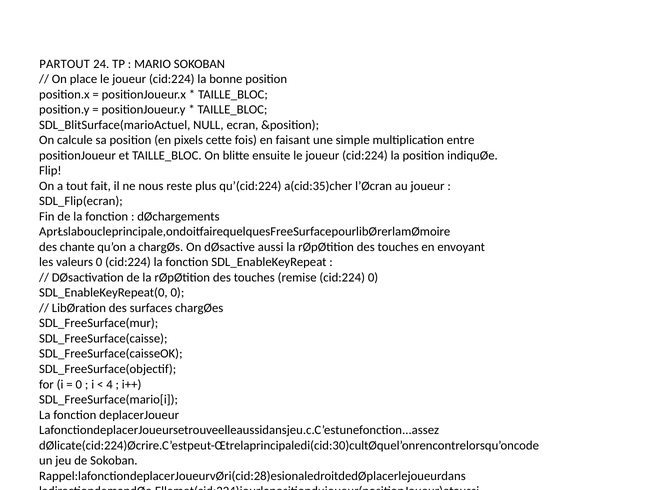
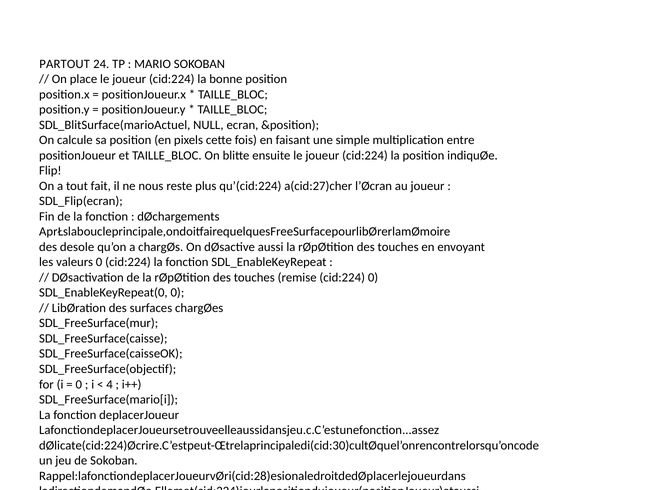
a(cid:35)cher: a(cid:35)cher -> a(cid:27)cher (318, 186)
chante: chante -> desole (77, 247)
